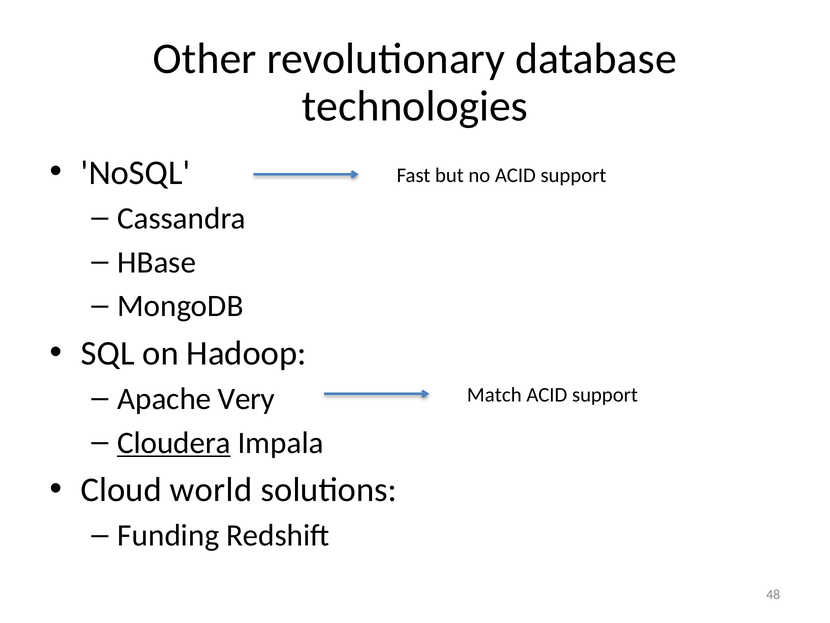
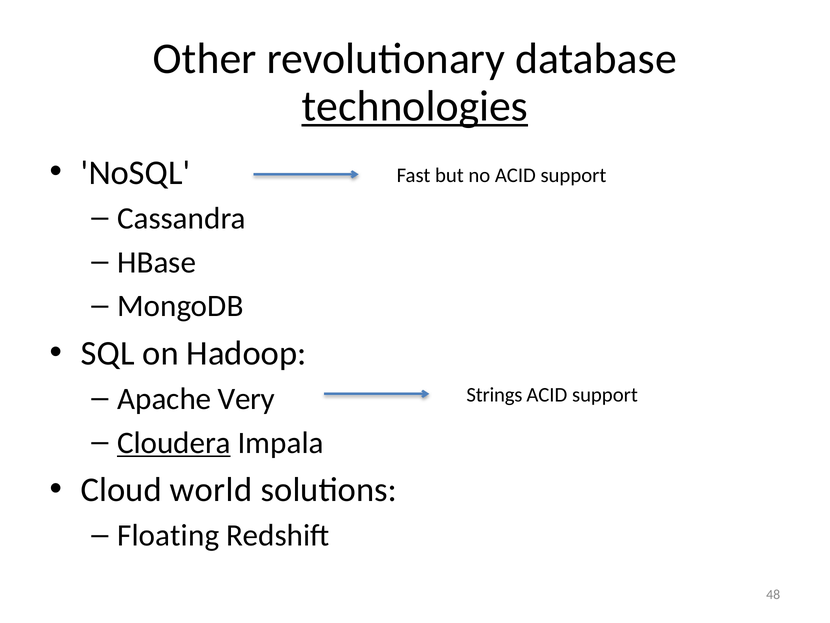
technologies underline: none -> present (415, 106)
Match: Match -> Strings (494, 395)
Funding: Funding -> Floating (168, 535)
